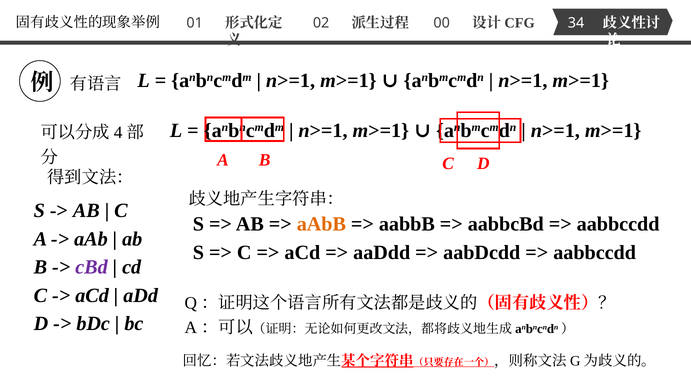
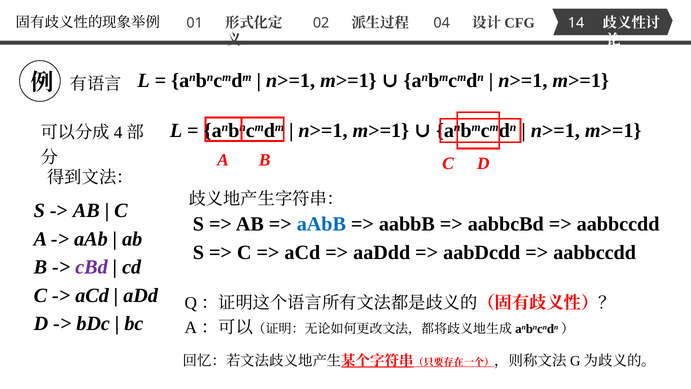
00: 00 -> 04 (442, 23)
34: 34 -> 14 (576, 23)
aAbB colour: orange -> blue (321, 224)
